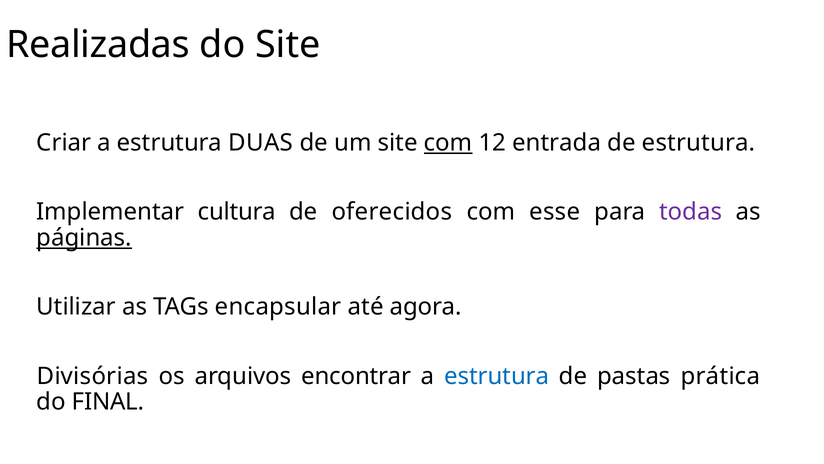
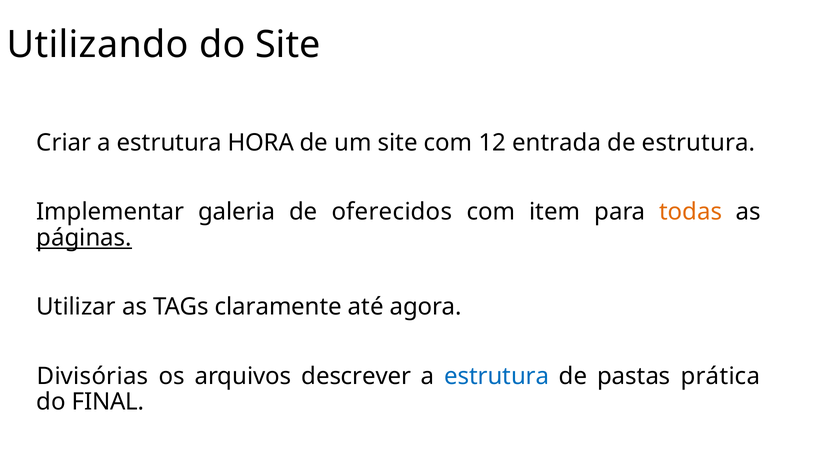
Realizadas: Realizadas -> Utilizando (98, 45)
DUAS: DUAS -> HORA (261, 143)
com underline: present -> none (448, 143)
cultura: cultura -> galeria (237, 212)
esse: esse -> item (555, 212)
todas colour: purple -> orange (691, 212)
encapsular: encapsular -> claramente (278, 307)
encontrar: encontrar -> descrever (356, 376)
